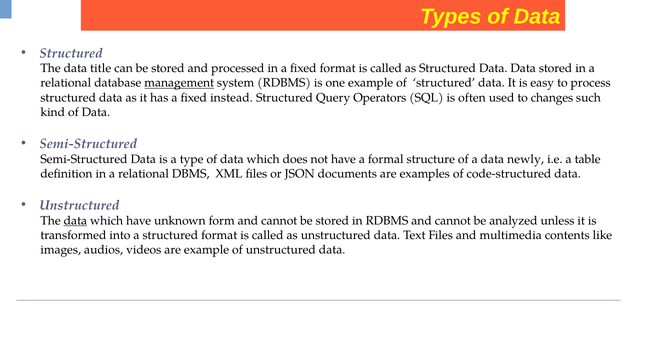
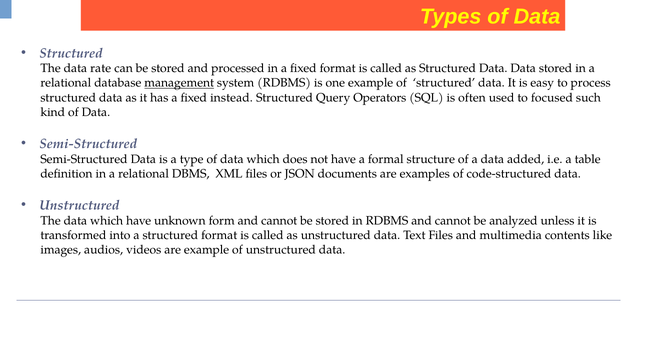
title: title -> rate (101, 68)
changes: changes -> focused (552, 97)
newly: newly -> added (526, 159)
data underline: present -> none (75, 220)
